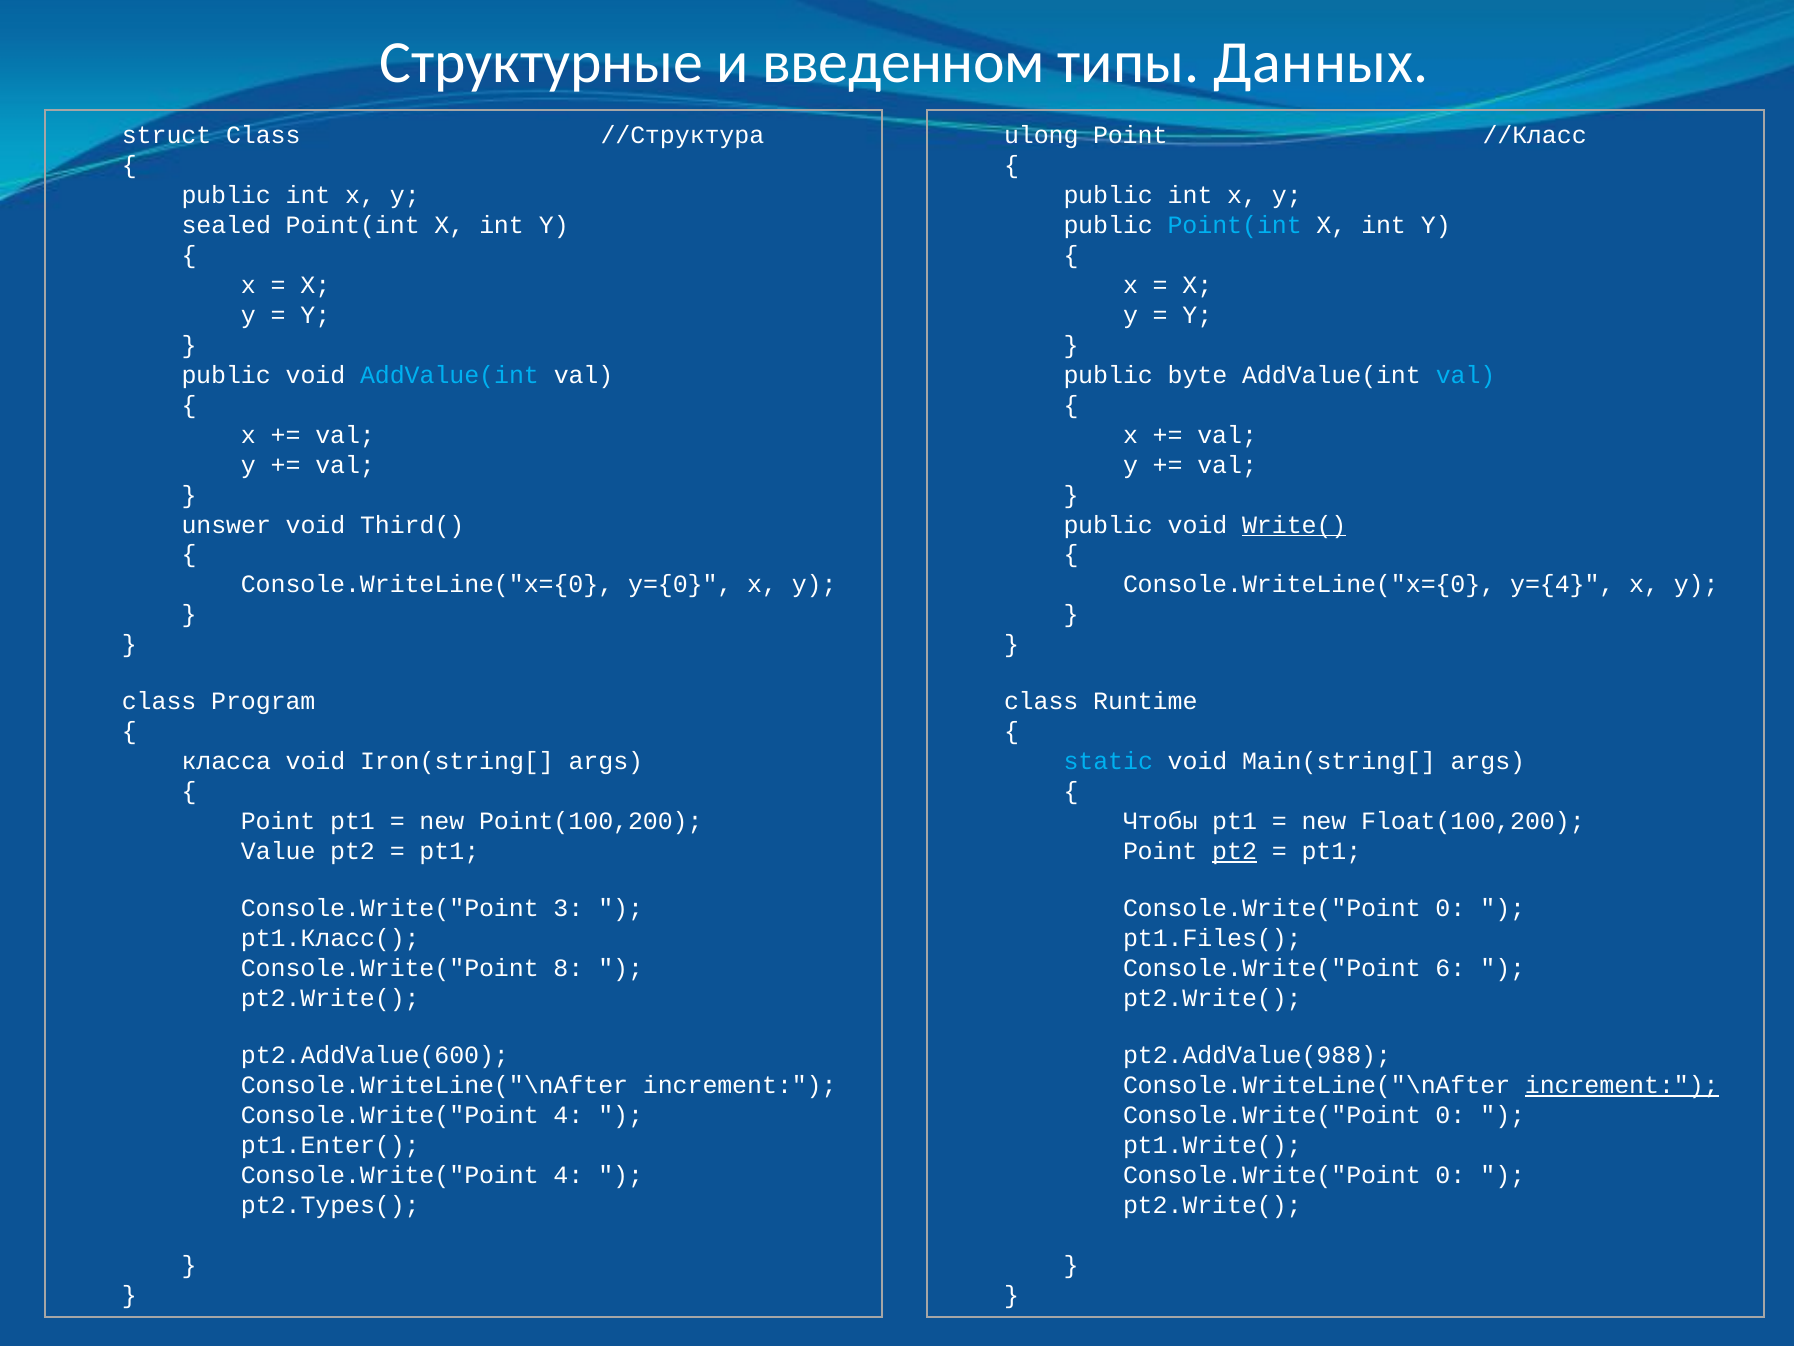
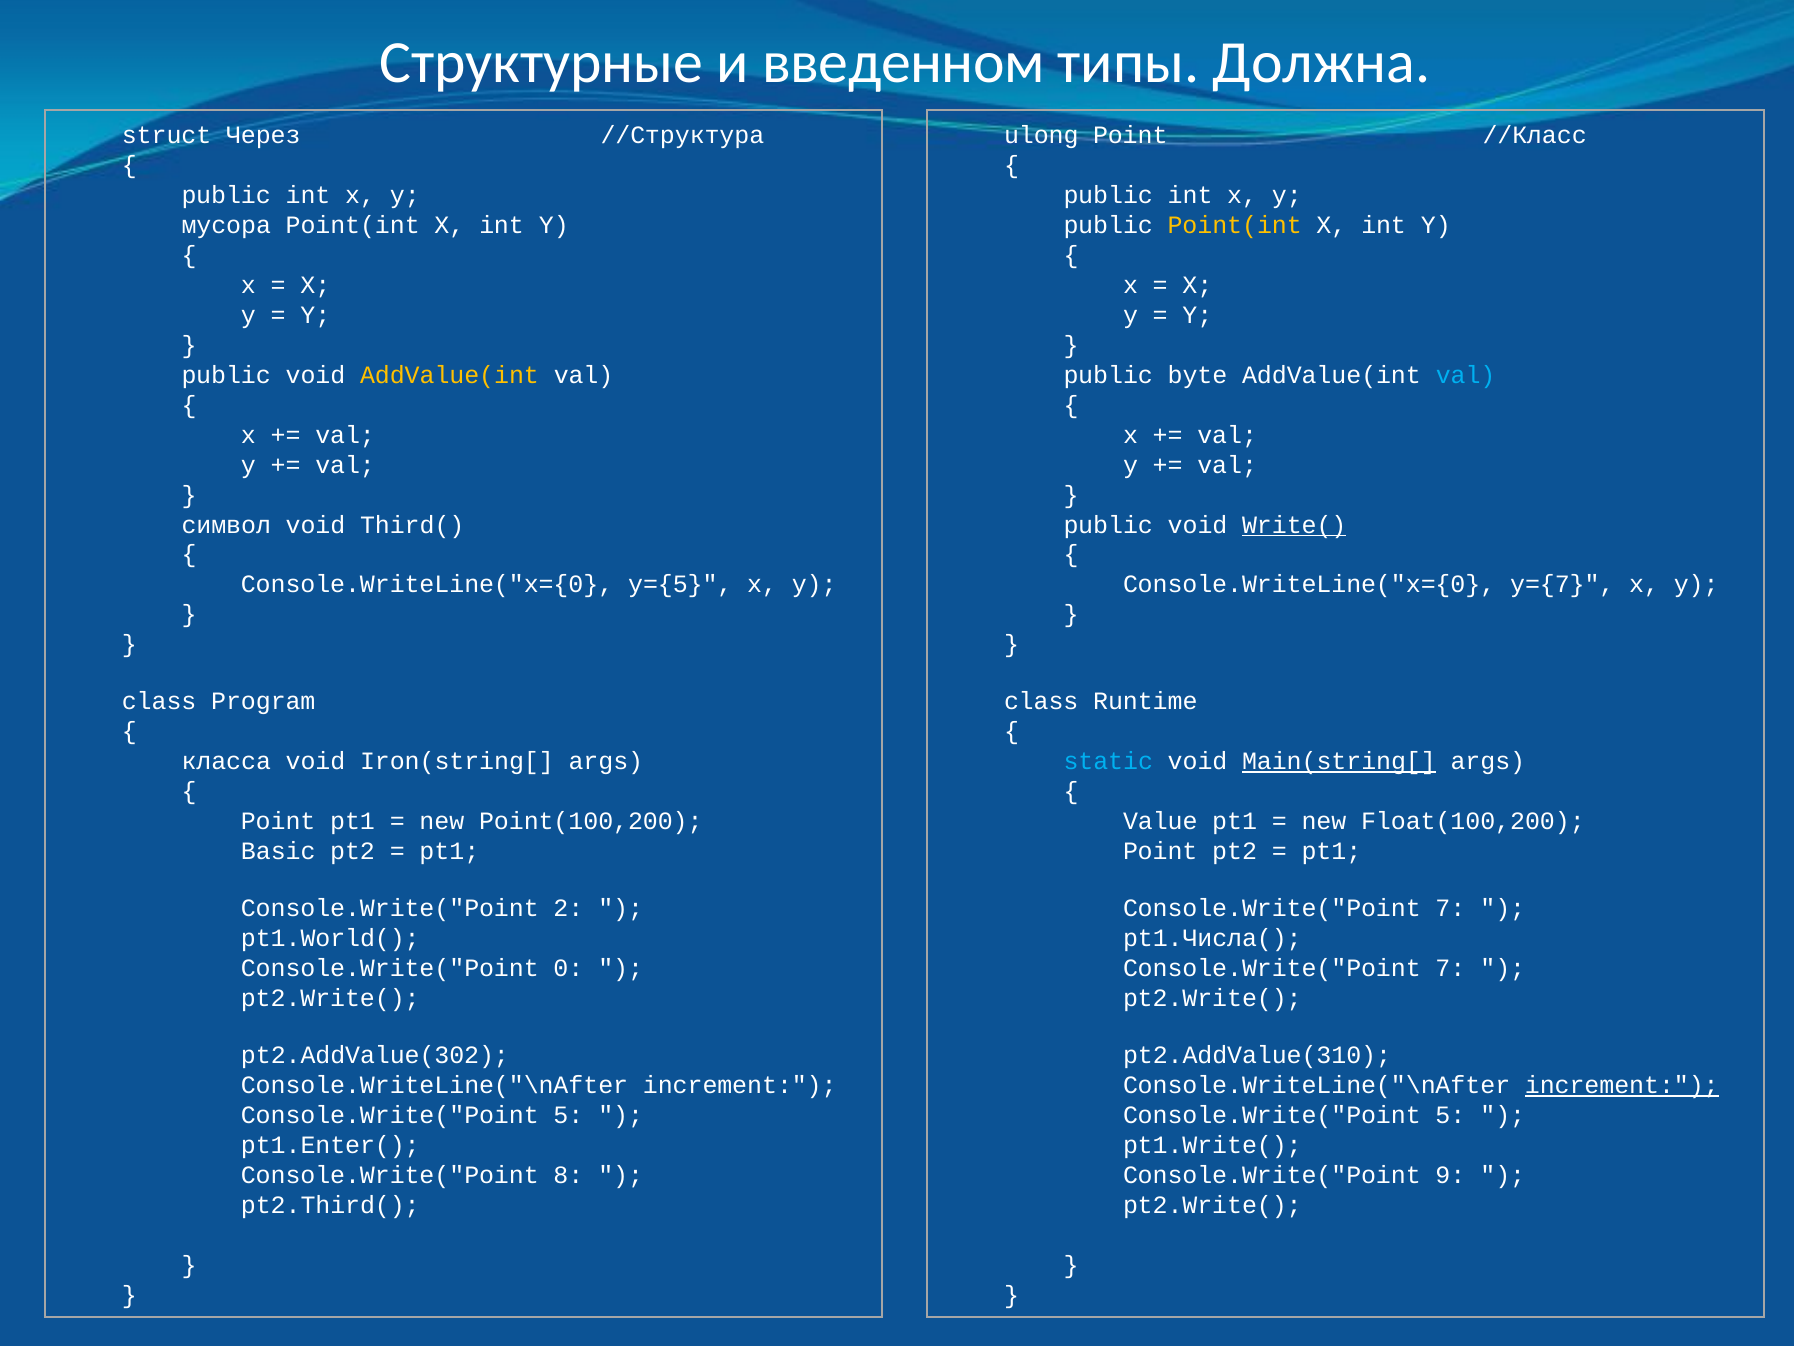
Данных: Данных -> Должна (1322, 63)
struct Class: Class -> Через (263, 135)
sealed: sealed -> мусора (226, 225)
Point(int colour: light blue -> yellow (1235, 225)
AddValue(int colour: light blue -> yellow (449, 375)
unswer: unswer -> символ (226, 525)
y={0: y={0 -> y={5 (680, 584)
y={4: y={4 -> y={7 (1562, 584)
Main(string[ underline: none -> present (1339, 761)
Чтобы: Чтобы -> Value (1160, 821)
Value: Value -> Basic (278, 851)
pt2 underline: present -> none (1235, 851)
3: 3 -> 2 (568, 908)
0: 0 -> 7 (1450, 908)
pt1.Класс(: pt1.Класс( -> pt1.World( (330, 938)
pt1.Files(: pt1.Files( -> pt1.Числа( (1212, 938)
8: 8 -> 0 (568, 968)
6: 6 -> 7 (1450, 968)
pt2.AddValue(600: pt2.AddValue(600 -> pt2.AddValue(302 (375, 1055)
pt2.AddValue(988: pt2.AddValue(988 -> pt2.AddValue(310 (1257, 1055)
4: 4 -> 5 (568, 1115)
0: 0 -> 5 (1450, 1115)
4: 4 -> 8 (568, 1175)
0: 0 -> 9 (1450, 1175)
pt2.Types(: pt2.Types( -> pt2.Third( (330, 1204)
